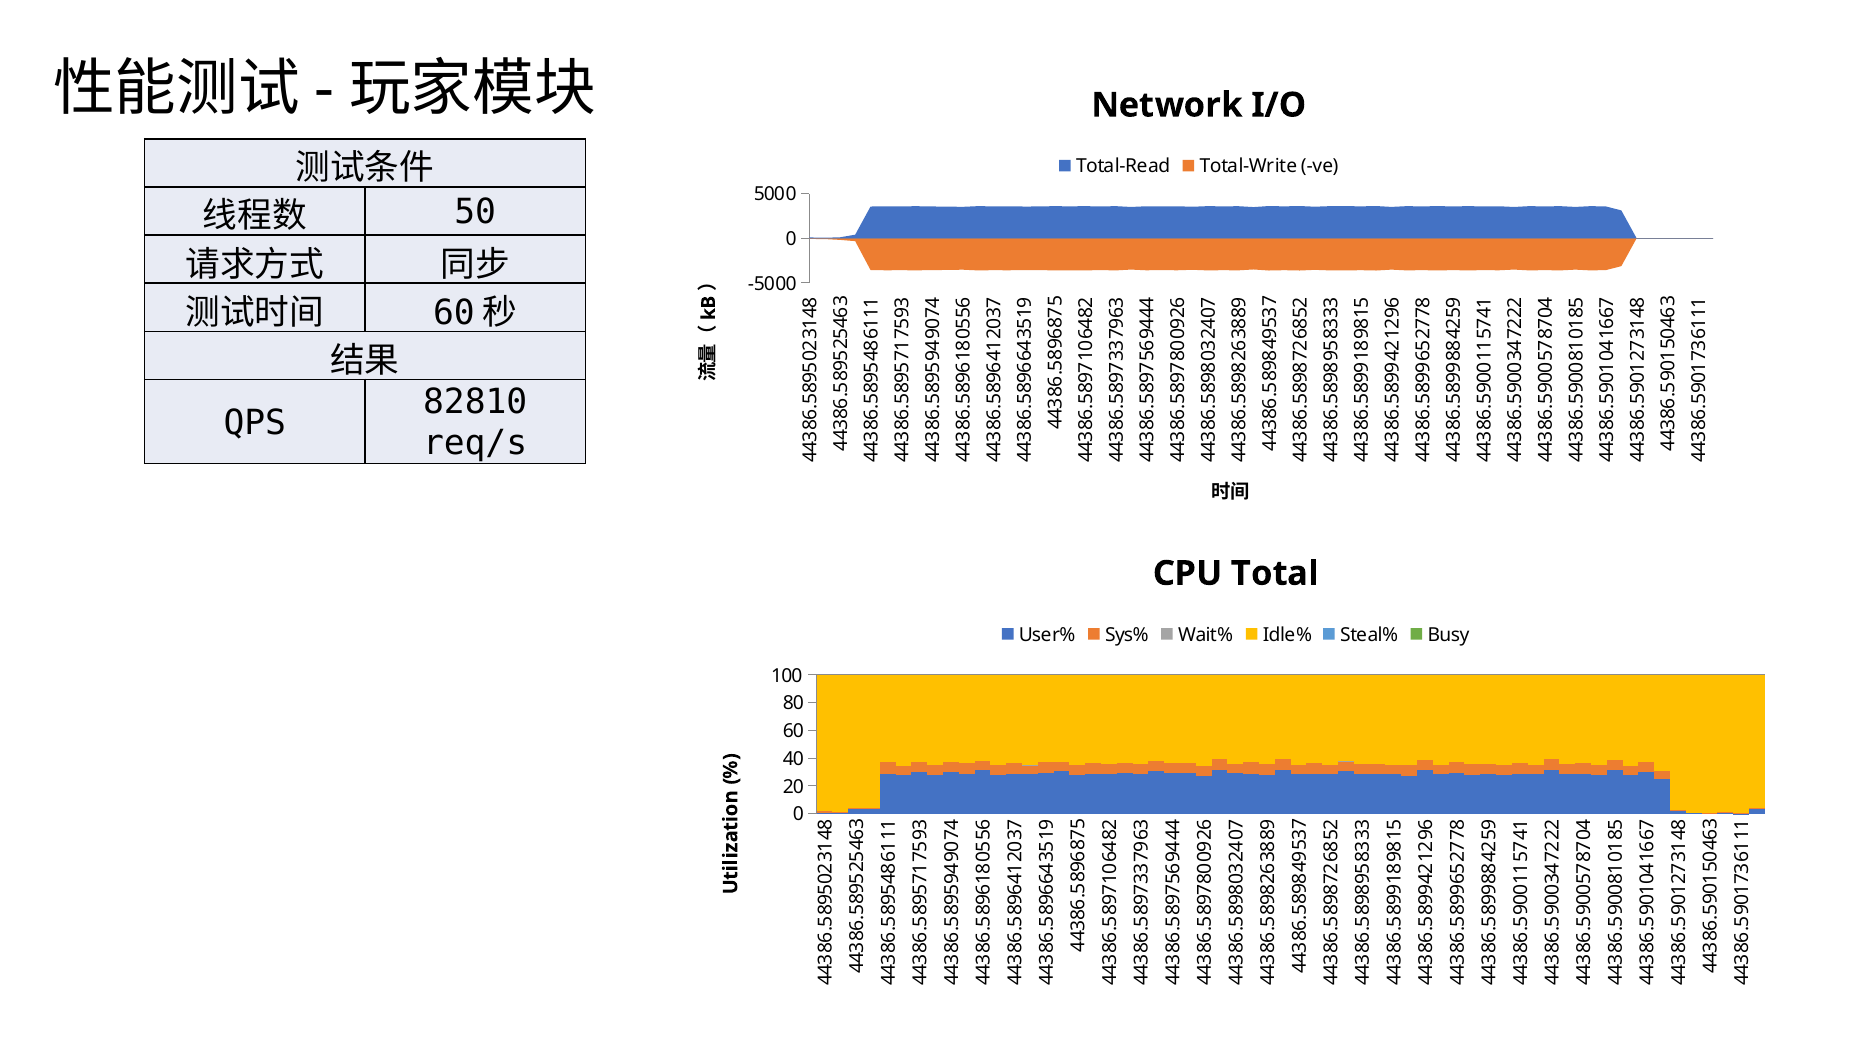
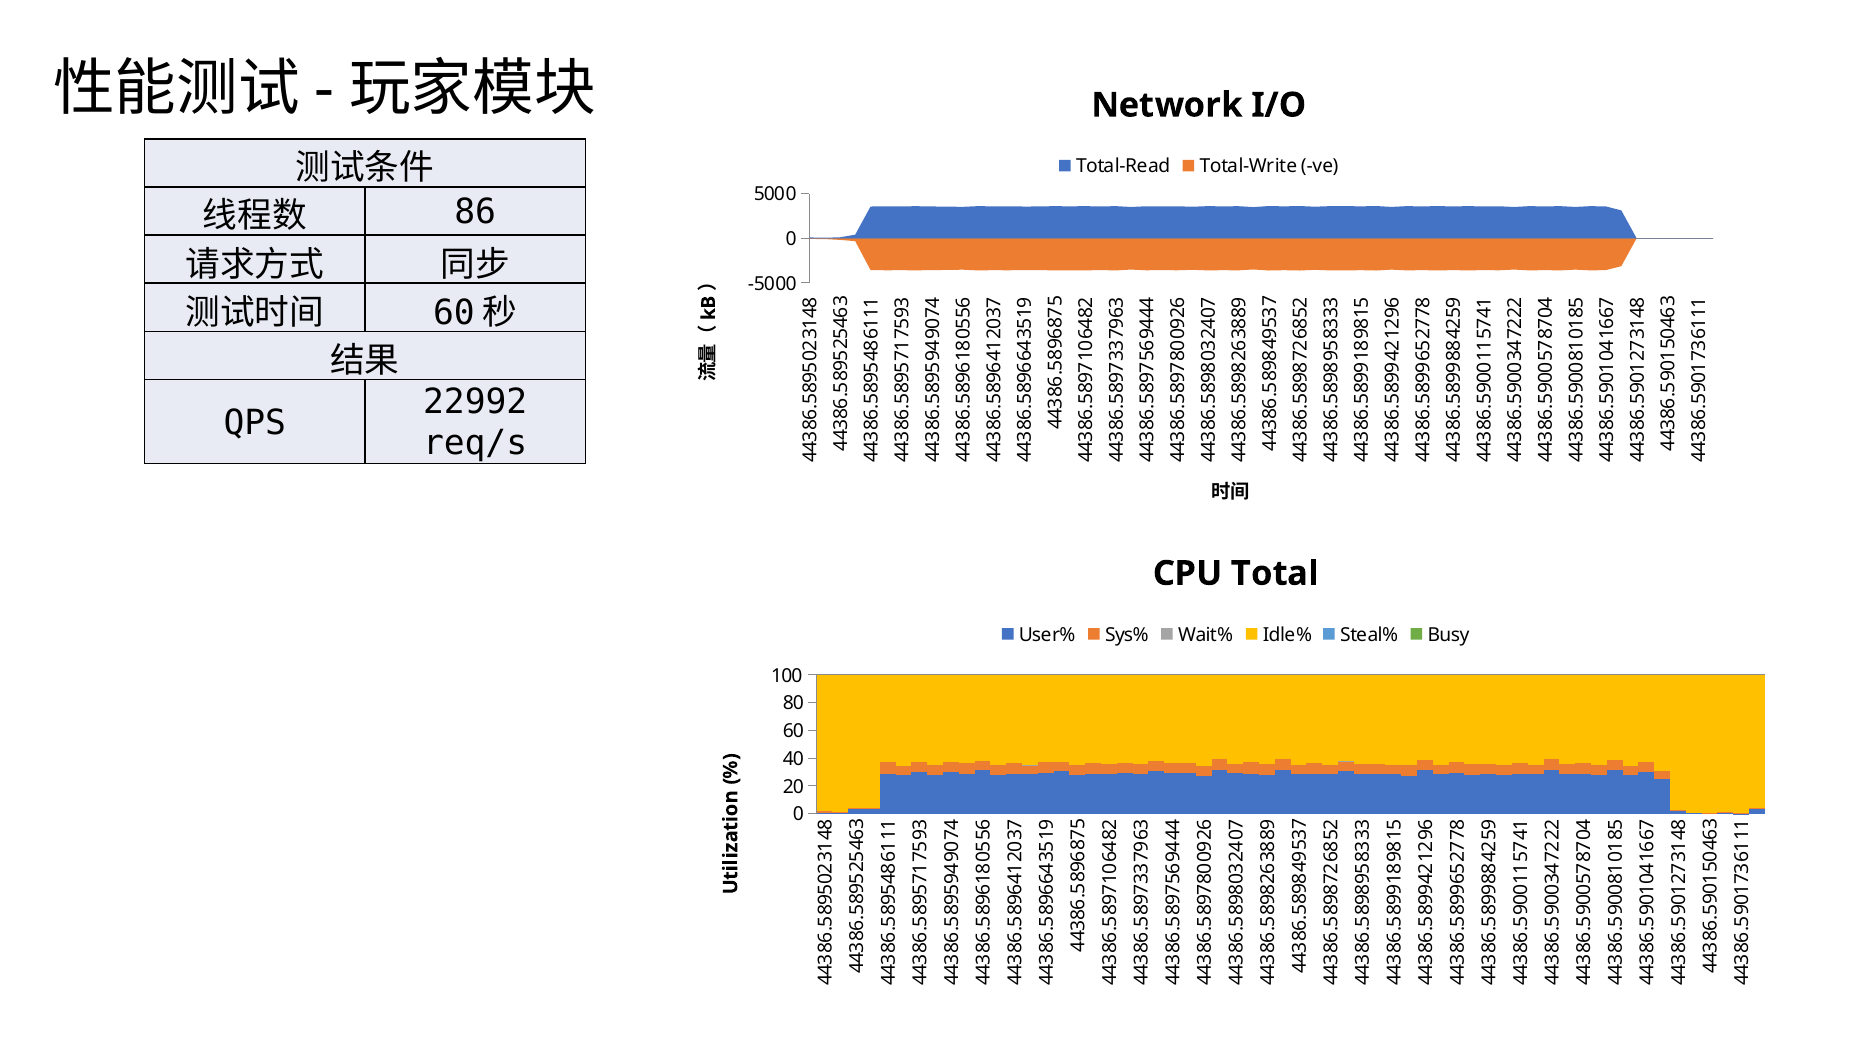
50: 50 -> 86 (475, 212)
82810: 82810 -> 22992 (475, 402)
